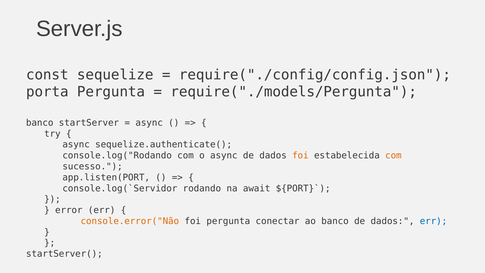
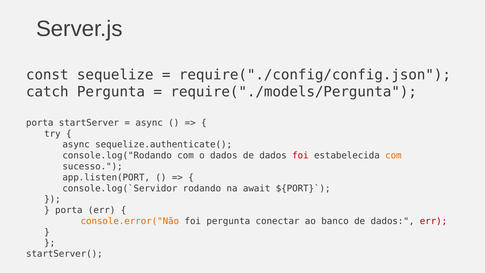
porta: porta -> catch (47, 92)
banco: banco -> porta (40, 123)
o async: async -> dados (224, 155)
foi colour: orange -> red (300, 155)
error: error -> porta (69, 210)
err colour: blue -> red (434, 221)
